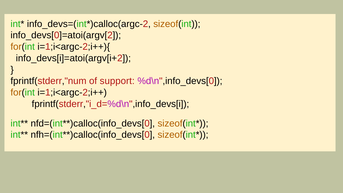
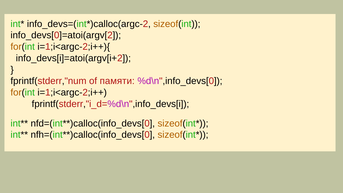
support: support -> памяти (117, 81)
